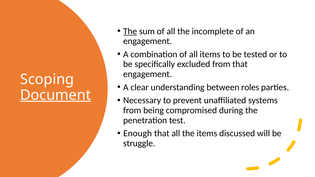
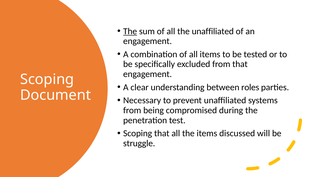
the incomplete: incomplete -> unaffiliated (213, 31)
Document underline: present -> none (56, 95)
Enough: Enough -> Scoping (138, 134)
